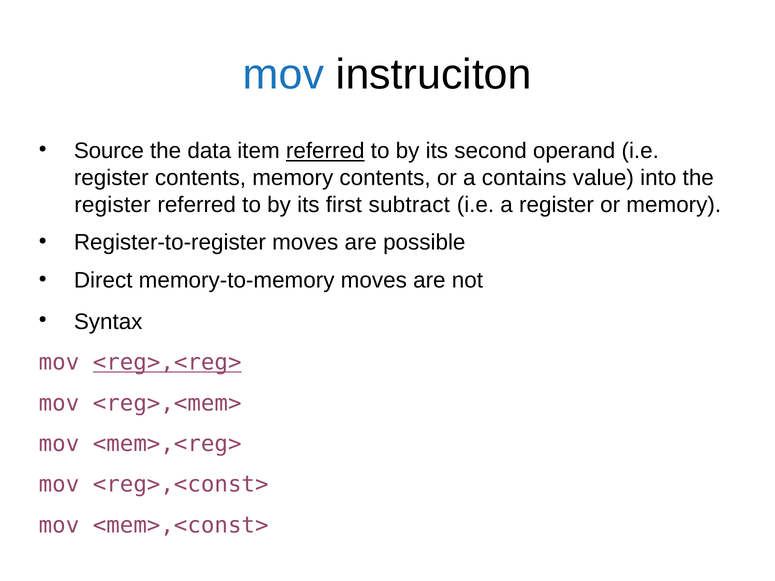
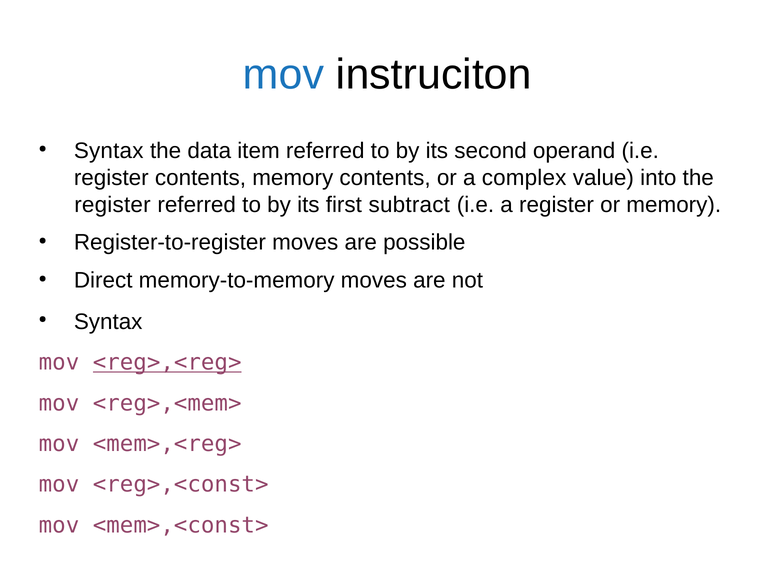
Source: Source -> Syntax (109, 151)
referred underline: present -> none (325, 151)
contains: contains -> complex (524, 178)
